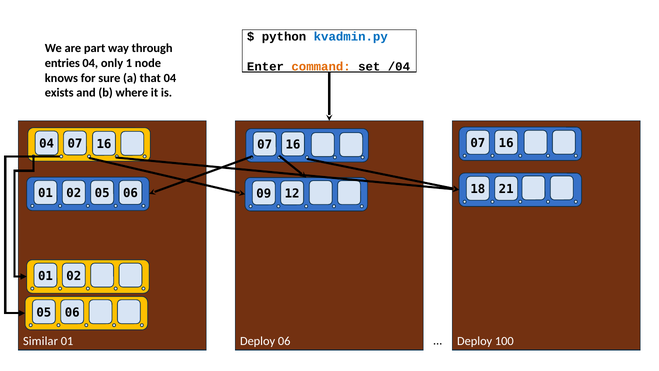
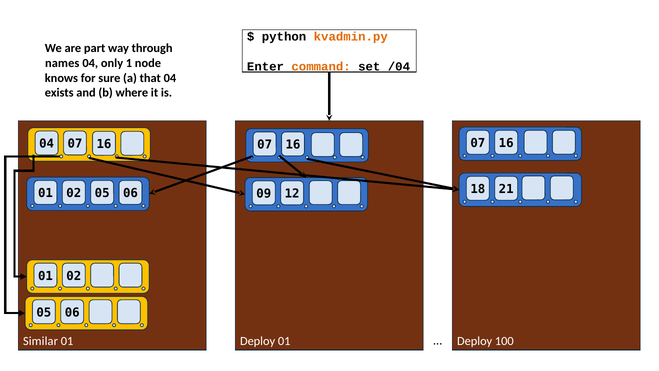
kvadmin.py colour: blue -> orange (351, 37)
entries: entries -> names (62, 63)
Deploy 06: 06 -> 01 (284, 341)
